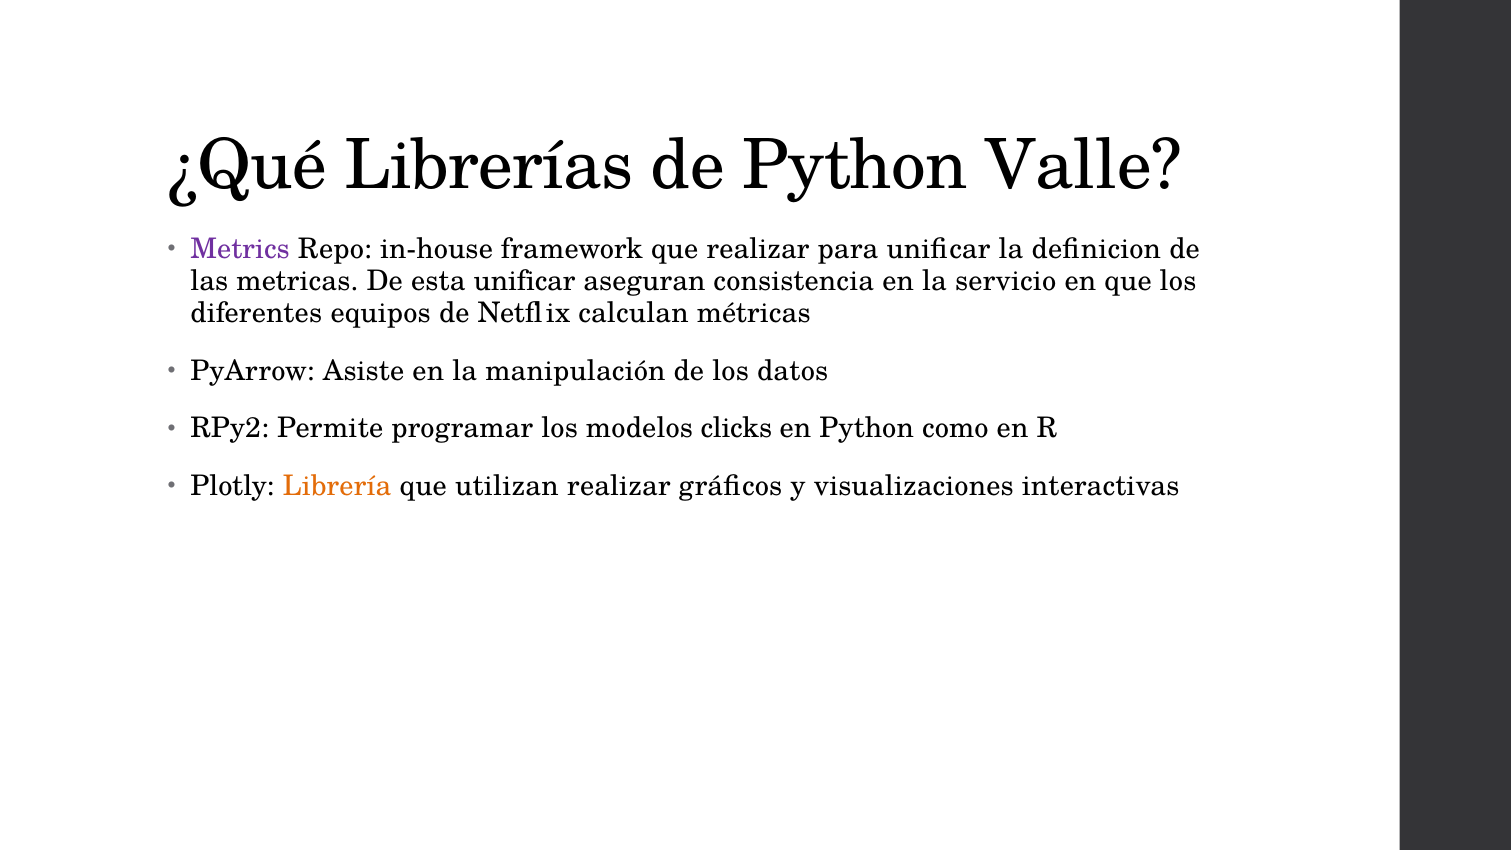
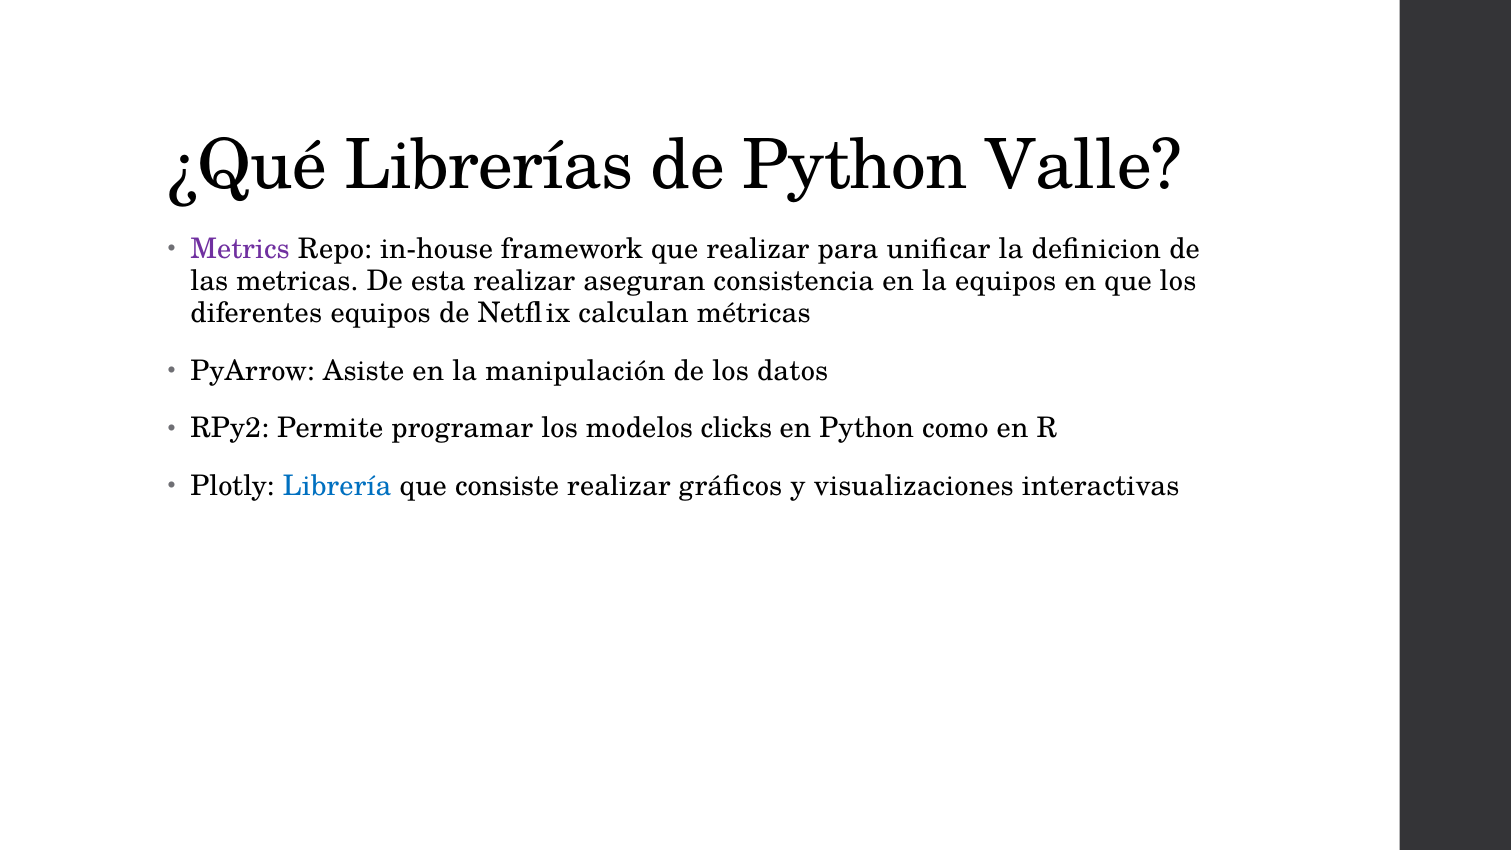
esta unificar: unificar -> realizar (525, 281)
la servicio: servicio -> equipos (1006, 281)
Librería colour: orange -> blue (337, 486)
utilizan: utilizan -> consiste (507, 486)
